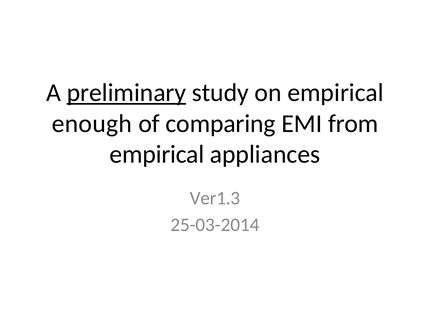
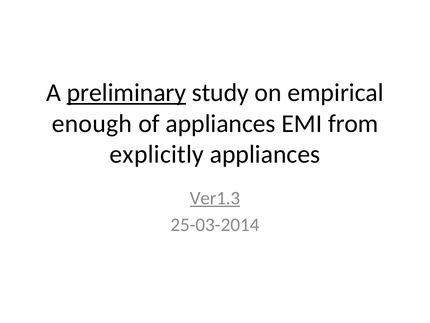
of comparing: comparing -> appliances (221, 123)
empirical: empirical -> explicitly (157, 154)
Ver1.3 underline: none -> present (215, 198)
